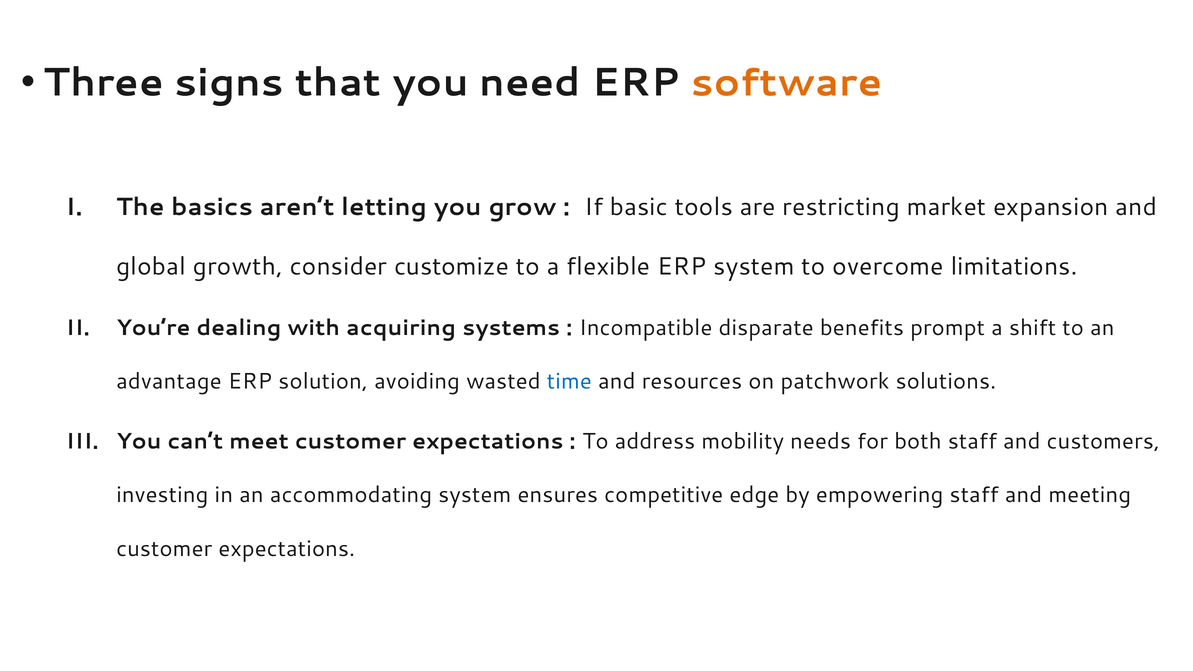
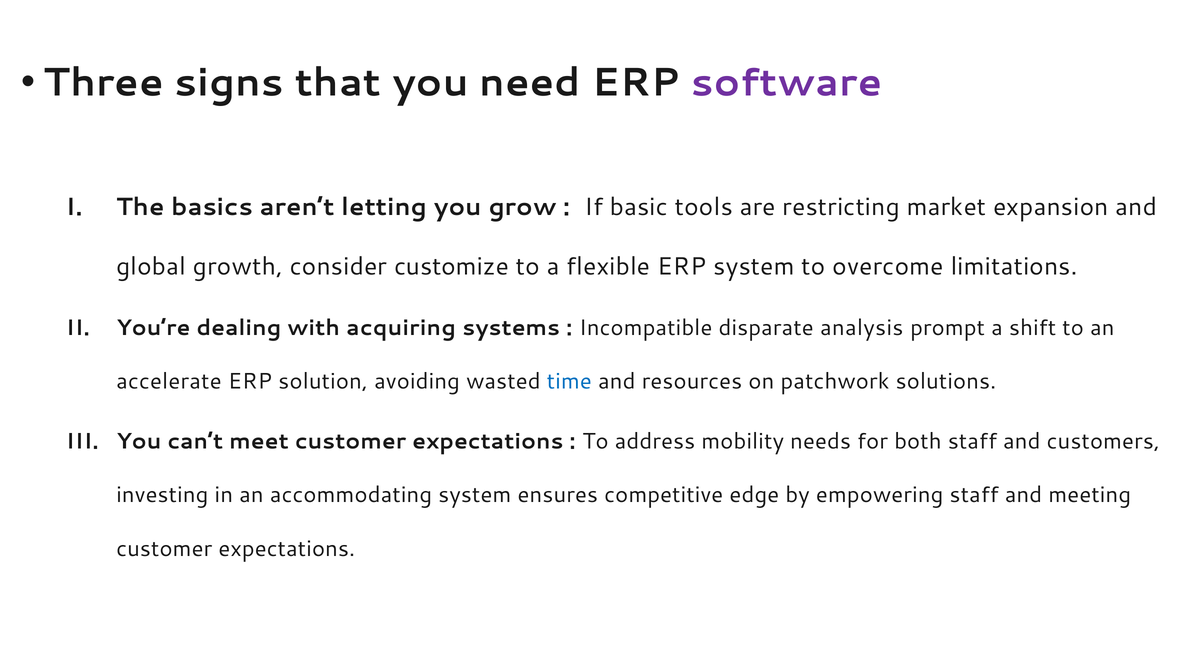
software colour: orange -> purple (786, 82)
benefits: benefits -> analysis (862, 328)
advantage: advantage -> accelerate (169, 381)
